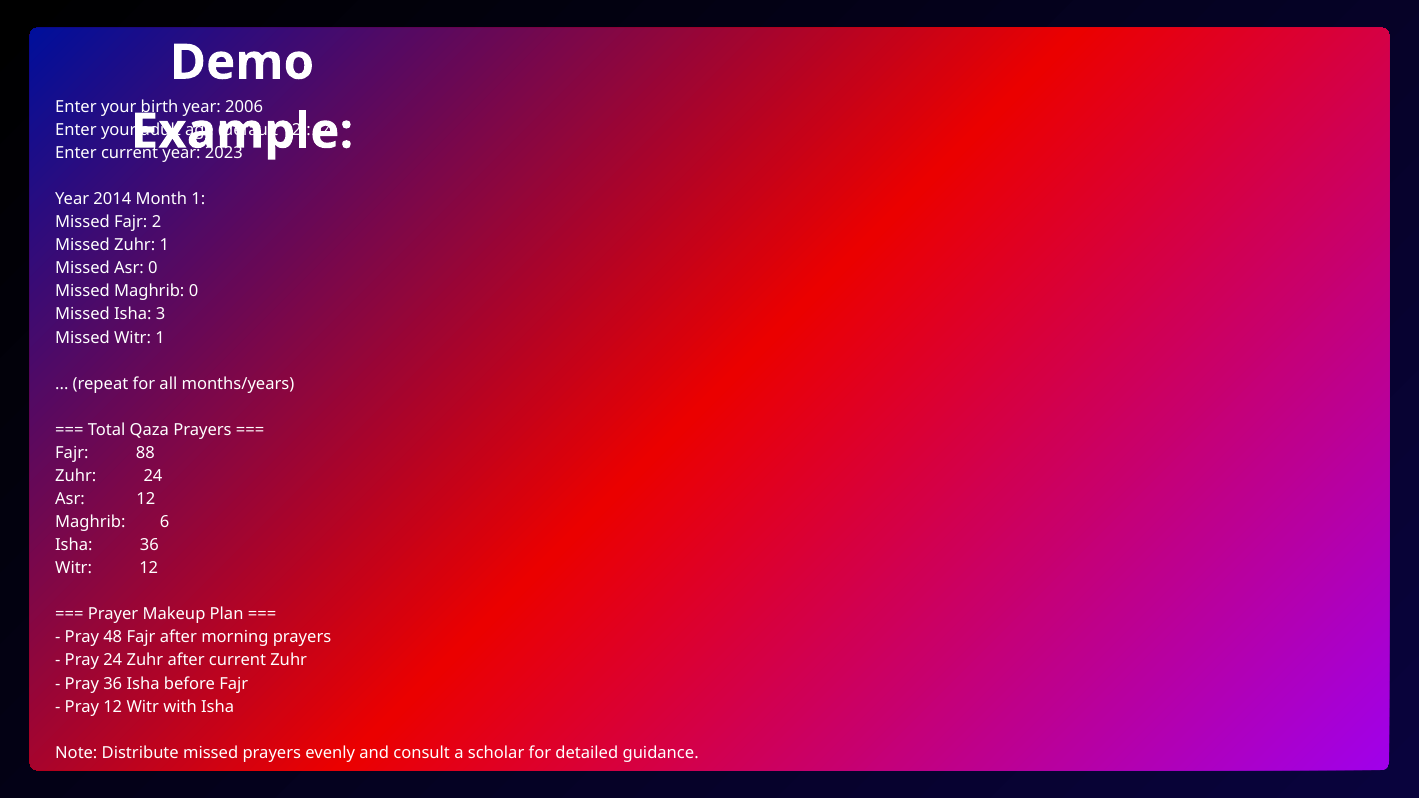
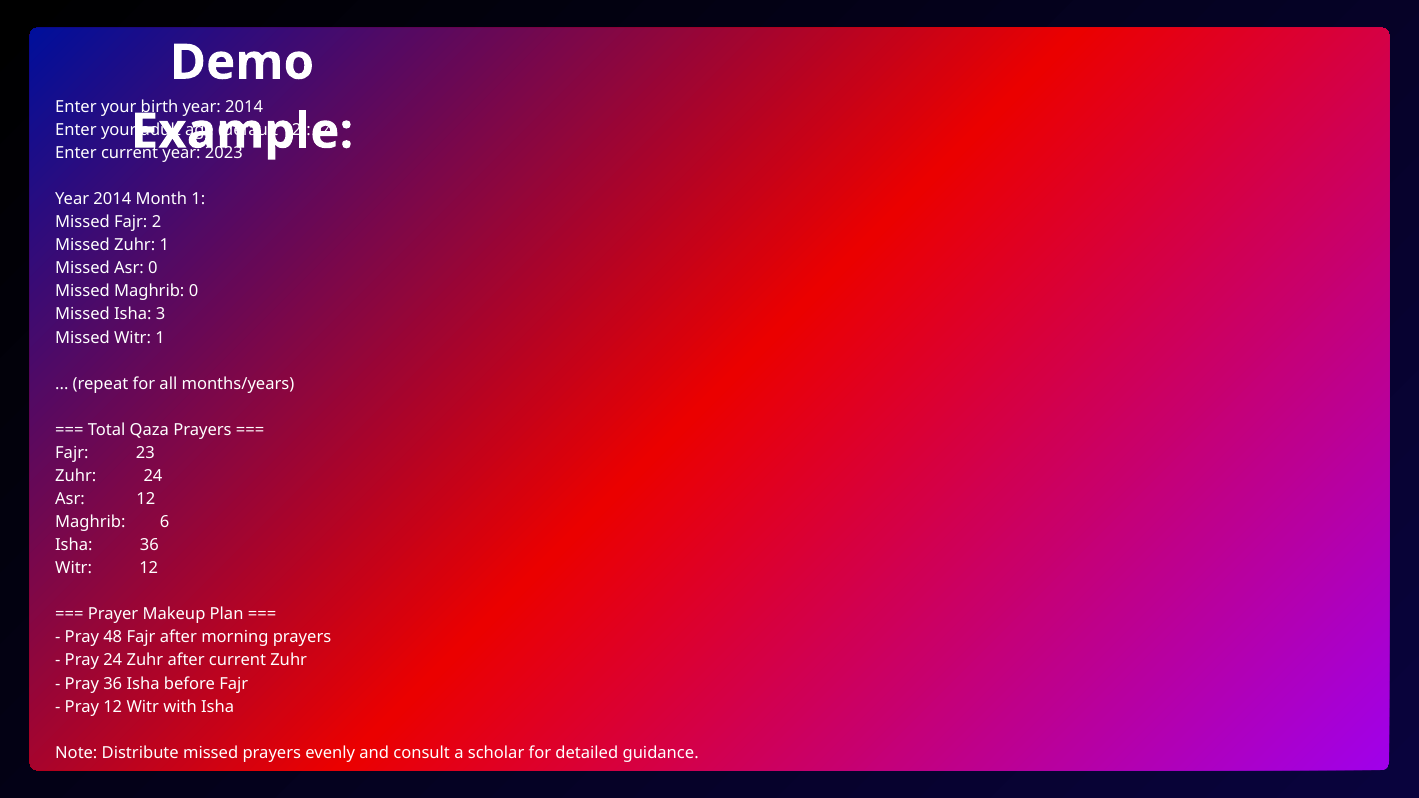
birth year 2006: 2006 -> 2014 (244, 107)
88: 88 -> 23 (145, 453)
